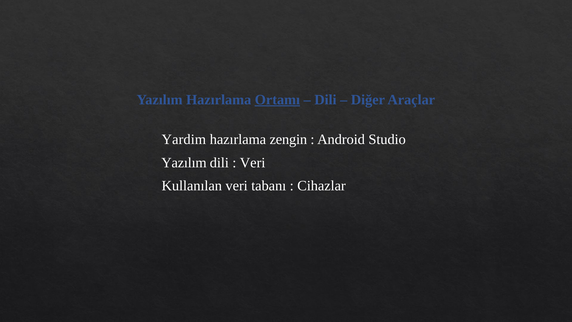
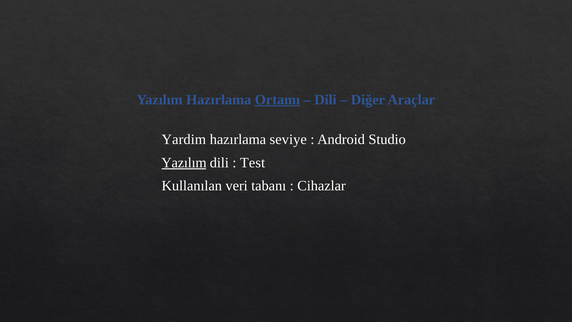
zengin: zengin -> seviye (288, 139)
Yazılım underline: none -> present (184, 163)
Veri: Veri -> Test (253, 163)
